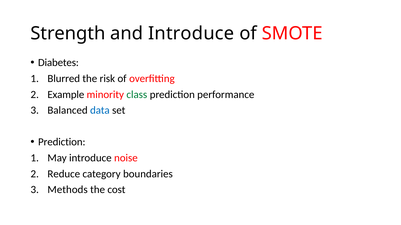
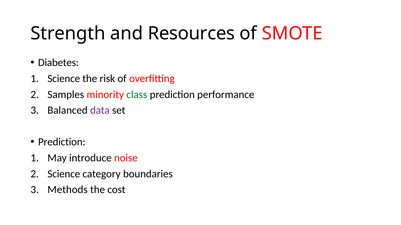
and Introduce: Introduce -> Resources (191, 34)
Blurred: Blurred -> Science (64, 79)
Example: Example -> Samples (66, 95)
data colour: blue -> purple (100, 111)
Reduce: Reduce -> Science (64, 174)
